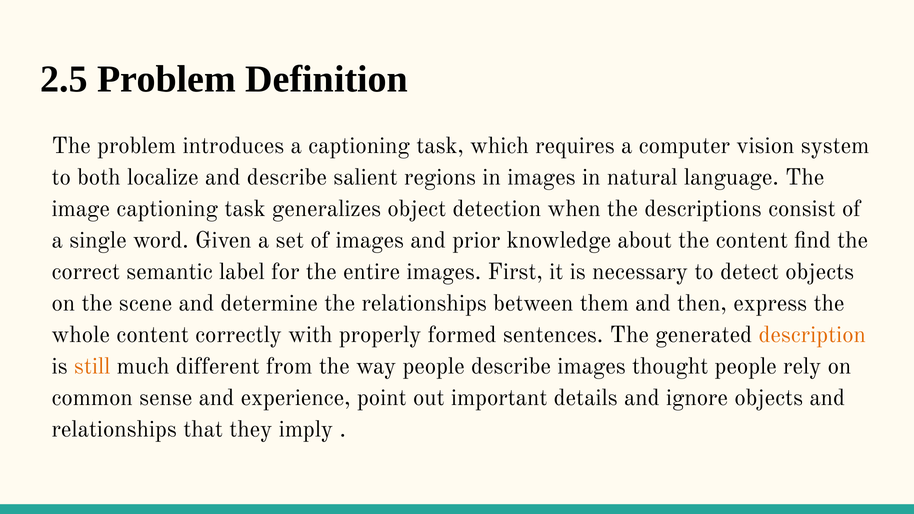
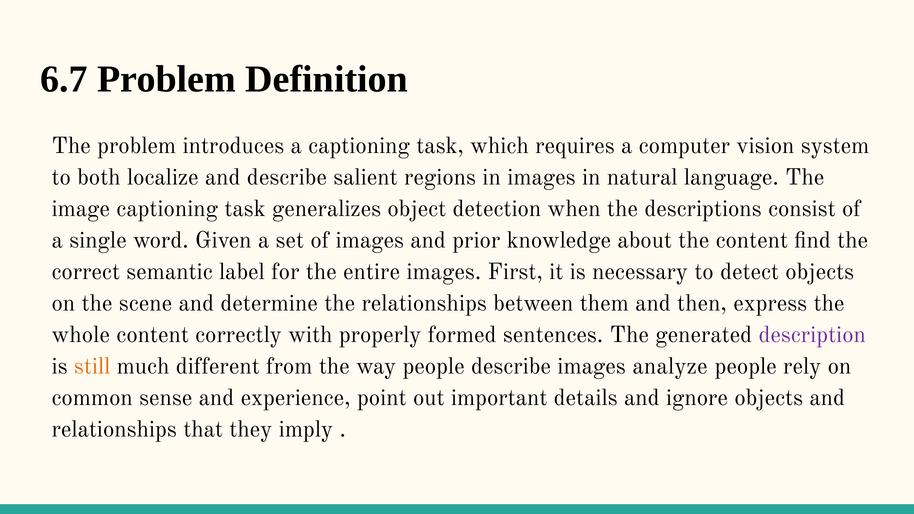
2.5: 2.5 -> 6.7 (64, 79)
description colour: orange -> purple (812, 335)
thought: thought -> analyze (670, 366)
